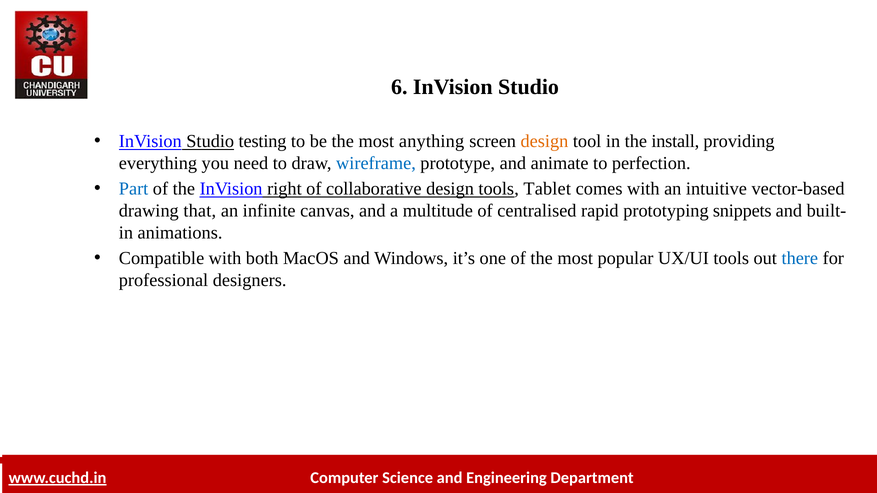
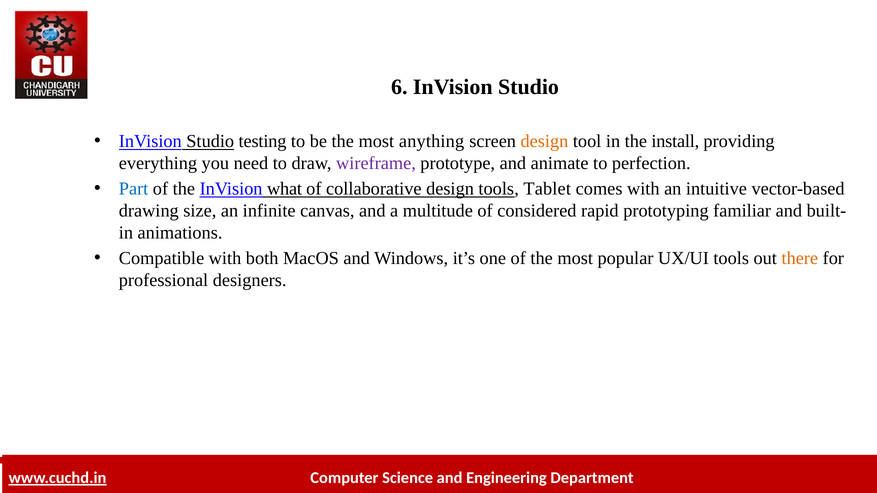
wireframe colour: blue -> purple (376, 164)
right: right -> what (285, 189)
that: that -> size (200, 211)
centralised: centralised -> considered (537, 211)
snippets: snippets -> familiar (742, 211)
there colour: blue -> orange (800, 259)
